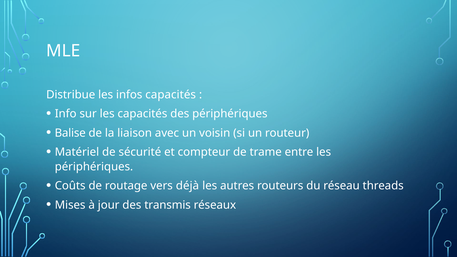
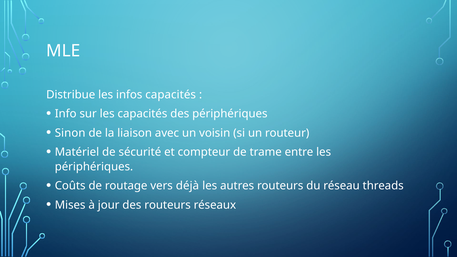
Balise: Balise -> Sinon (70, 133)
des transmis: transmis -> routeurs (168, 205)
